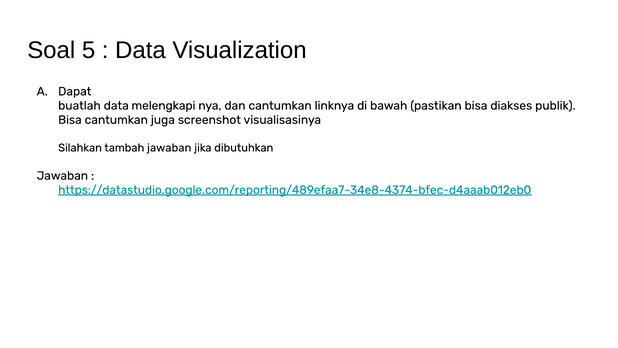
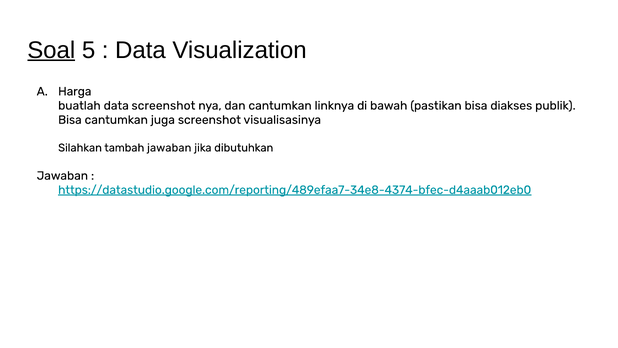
Soal underline: none -> present (51, 50)
Dapat: Dapat -> Harga (75, 91)
data melengkapi: melengkapi -> screenshot (163, 106)
